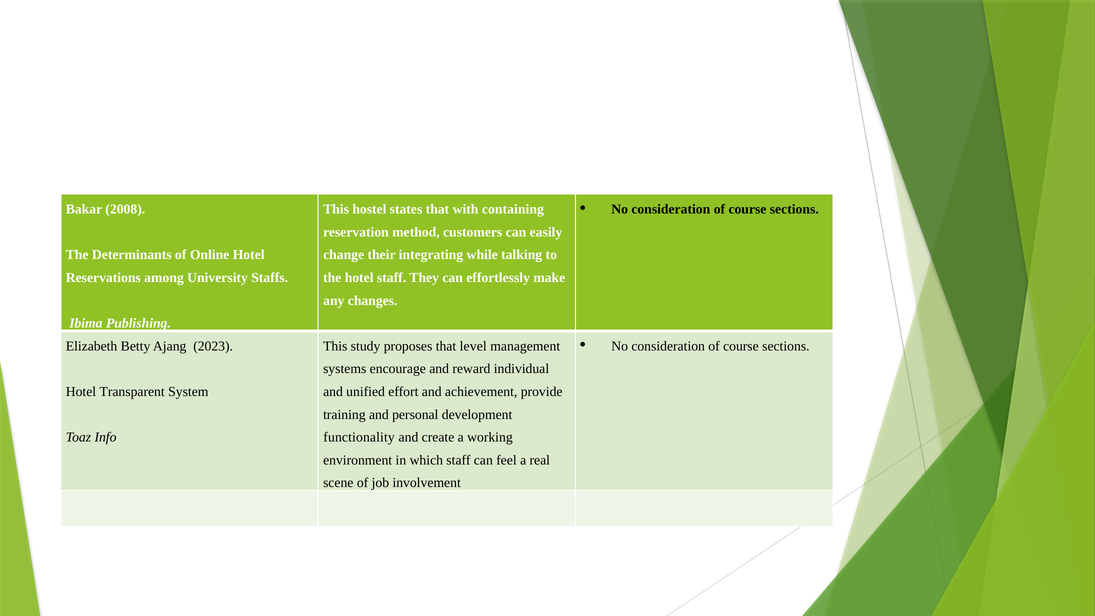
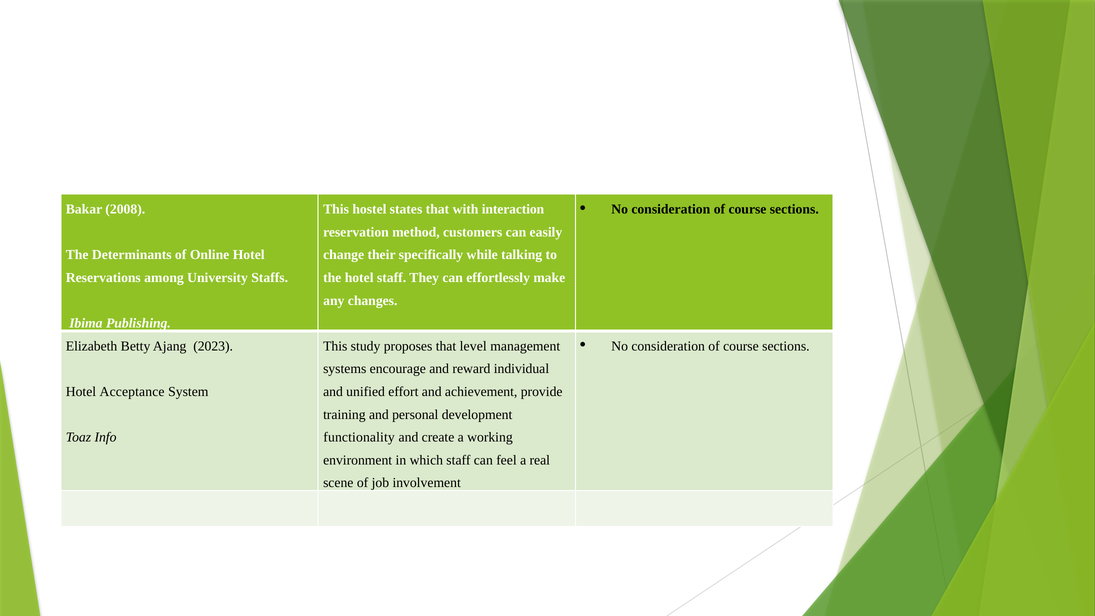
containing: containing -> interaction (513, 209)
integrating: integrating -> specifically (431, 255)
Transparent: Transparent -> Acceptance (132, 392)
